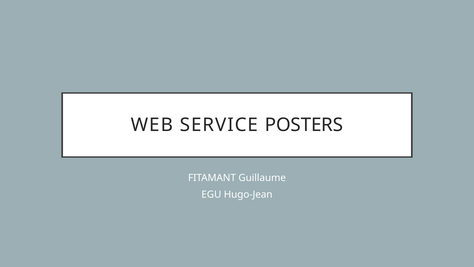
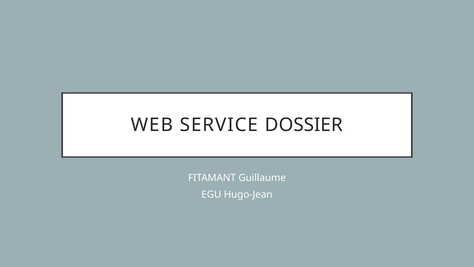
POSTERS: POSTERS -> DOSSIER (304, 125)
